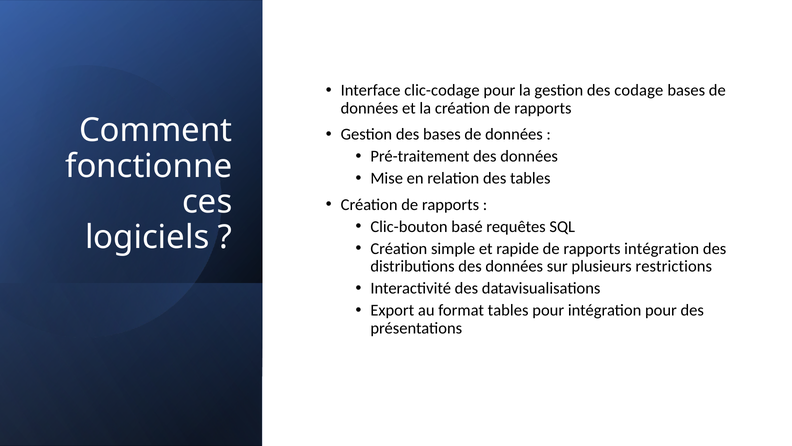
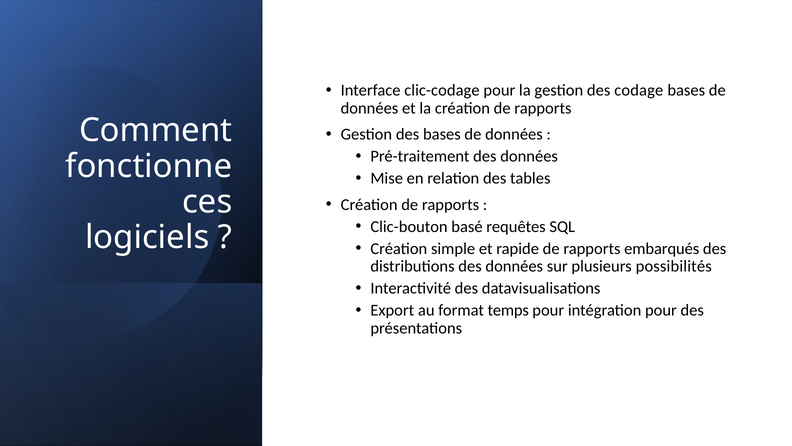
rapports intégration: intégration -> embarqués (662, 248)
restrictions: restrictions -> possibilités (674, 266)
format tables: tables -> temps (508, 310)
